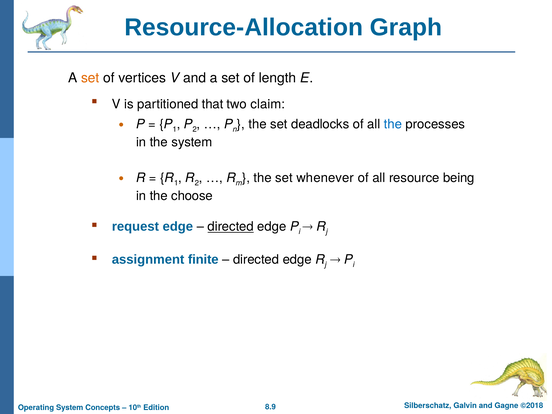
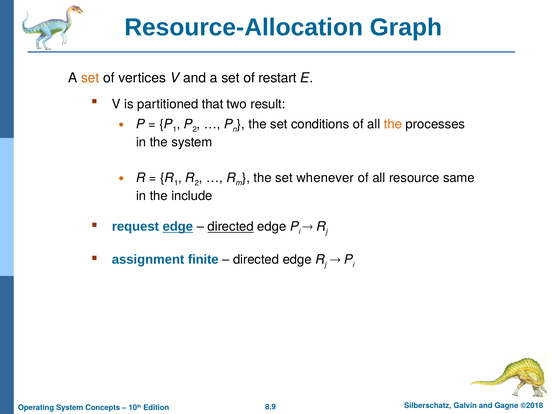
length: length -> restart (278, 78)
claim: claim -> result (268, 104)
deadlocks: deadlocks -> conditions (320, 124)
the colour: blue -> orange (393, 124)
being: being -> same (459, 178)
choose: choose -> include (192, 196)
edge underline: none -> present (178, 227)
